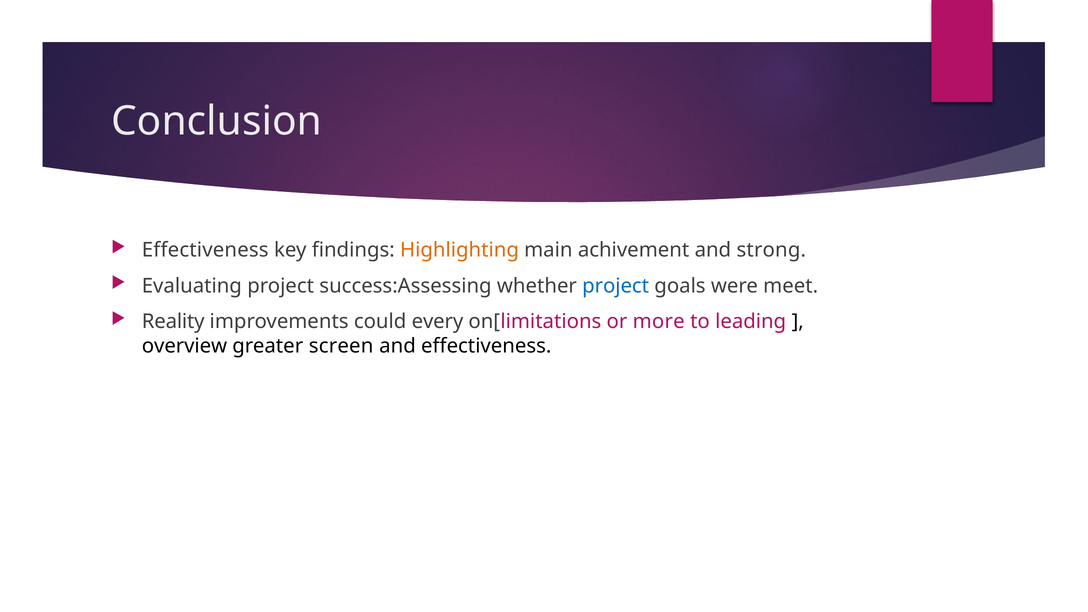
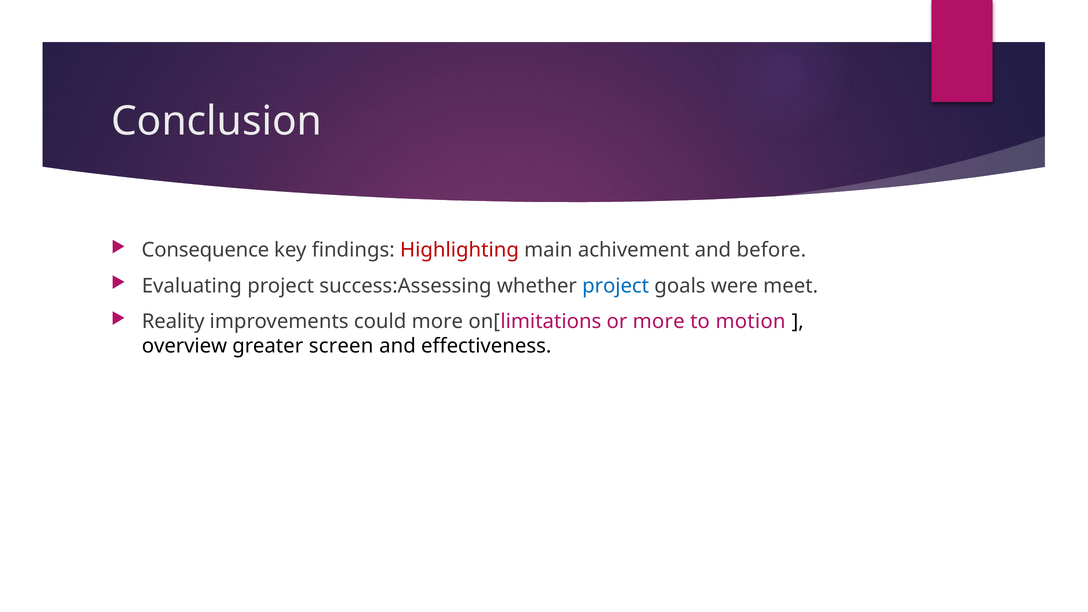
Effectiveness: Effectiveness -> Consequence (205, 250)
Highlighting colour: orange -> red (460, 250)
strong: strong -> before (771, 250)
could every: every -> more (437, 322)
leading: leading -> motion (751, 322)
